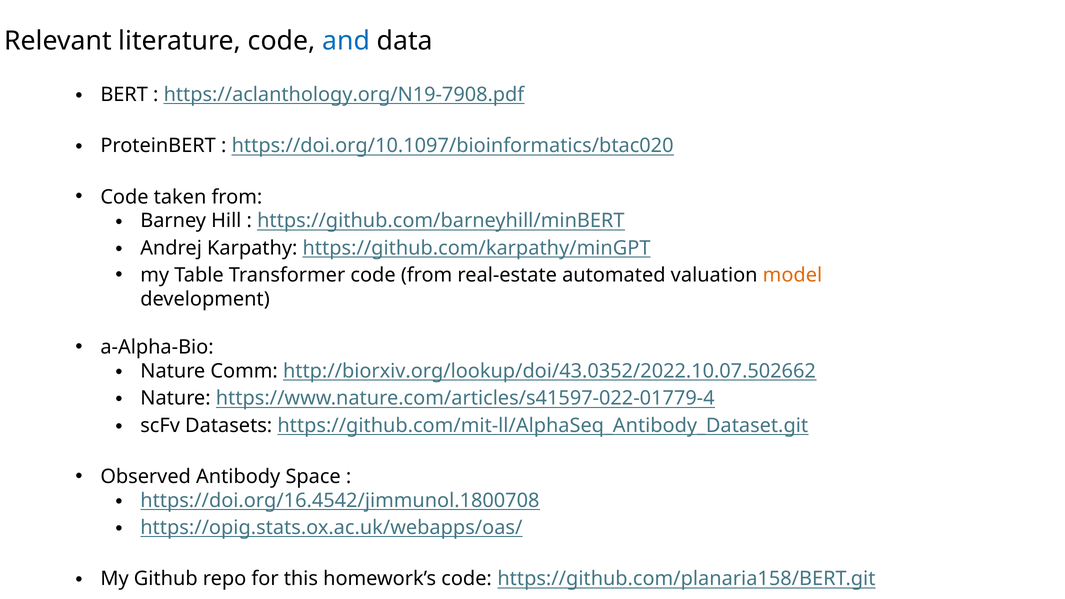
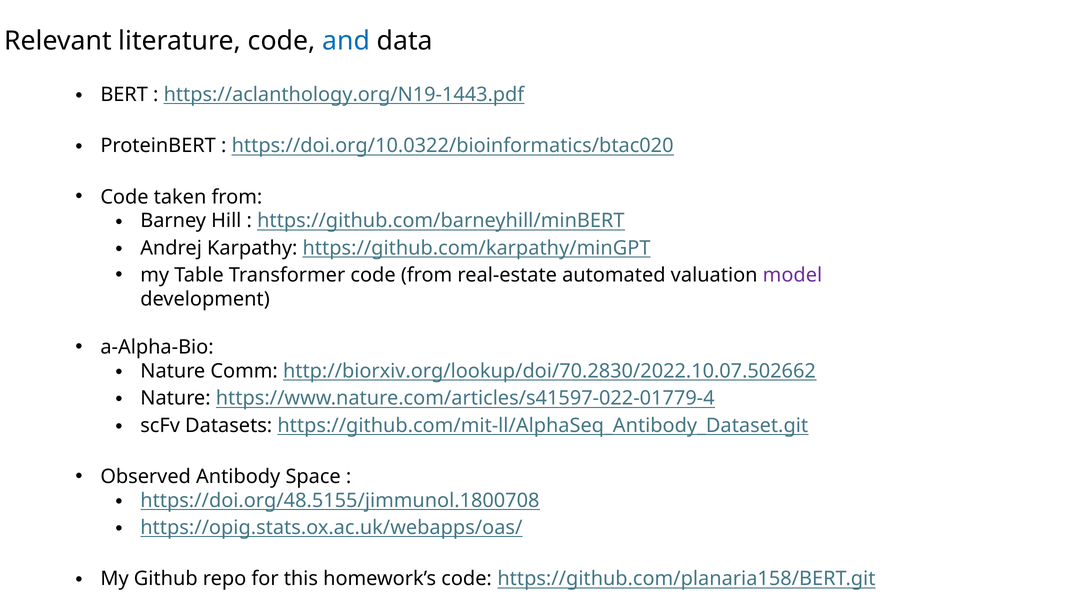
https://aclanthology.org/N19-7908.pdf: https://aclanthology.org/N19-7908.pdf -> https://aclanthology.org/N19-1443.pdf (344, 95)
https://doi.org/10.1097/bioinformatics/btac020: https://doi.org/10.1097/bioinformatics/btac020 -> https://doi.org/10.0322/bioinformatics/btac020 (453, 146)
model colour: orange -> purple (792, 275)
http://biorxiv.org/lookup/doi/43.0352/2022.10.07.502662: http://biorxiv.org/lookup/doi/43.0352/2022.10.07.502662 -> http://biorxiv.org/lookup/doi/70.2830/2022.10.07.502662 (549, 371)
https://doi.org/16.4542/jimmunol.1800708: https://doi.org/16.4542/jimmunol.1800708 -> https://doi.org/48.5155/jimmunol.1800708 (340, 501)
